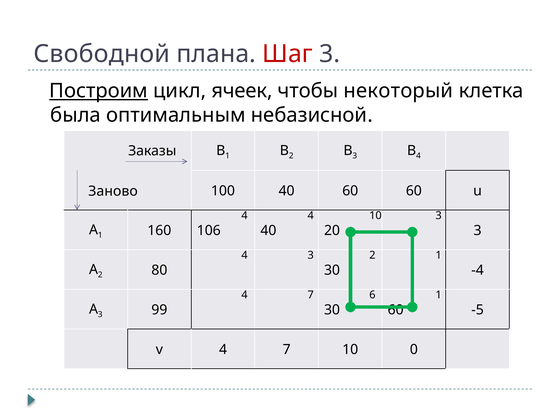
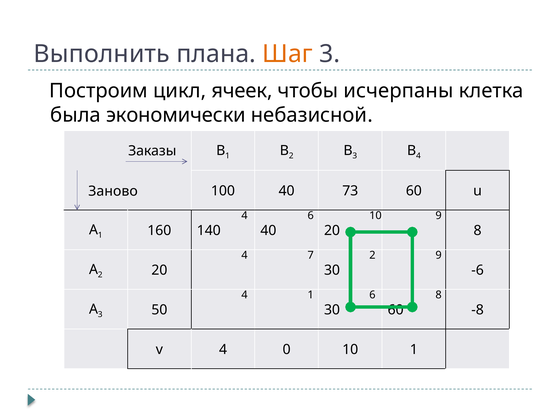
Свободной: Свободной -> Выполнить (102, 54)
Шаг colour: red -> orange (288, 54)
Построим underline: present -> none (99, 91)
некоторый: некоторый -> исчерпаны (398, 91)
оптимальным: оптимальным -> экономически (176, 115)
40 60: 60 -> 73 (350, 191)
4 4: 4 -> 6 (311, 216)
10 3: 3 -> 9 (439, 216)
106: 106 -> 140 (209, 231)
20 3: 3 -> 8 (478, 231)
4 3: 3 -> 7 (311, 255)
2 1: 1 -> 9 (439, 255)
2 80: 80 -> 20 (159, 270)
-4: -4 -> -6 (478, 270)
7: 7 -> 1 (311, 295)
6 1: 1 -> 8 (439, 295)
99: 99 -> 50 (159, 310)
-5: -5 -> -8 (478, 310)
v 4 7: 7 -> 0 (287, 350)
10 0: 0 -> 1 (414, 350)
